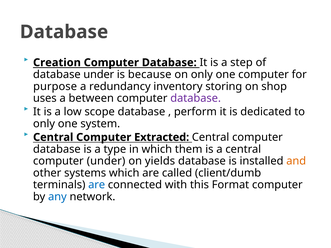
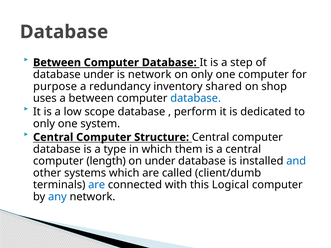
Creation: Creation -> Between (57, 63)
is because: because -> network (150, 75)
storing: storing -> shared (224, 86)
database colour: purple -> blue (196, 98)
Extracted: Extracted -> Structure (162, 137)
computer under: under -> length (106, 161)
on yields: yields -> under (160, 161)
and colour: orange -> blue (296, 161)
Format: Format -> Logical (230, 185)
